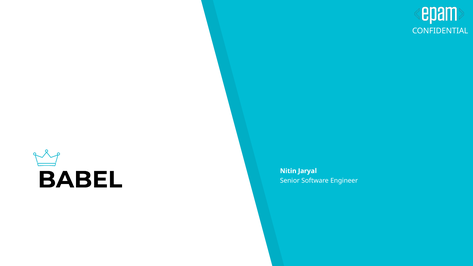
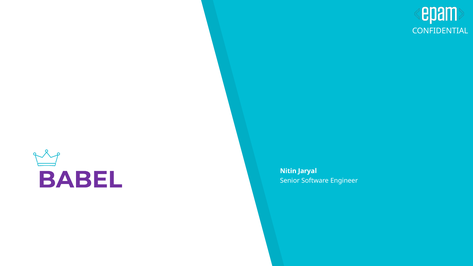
BABEL colour: black -> purple (80, 180)
